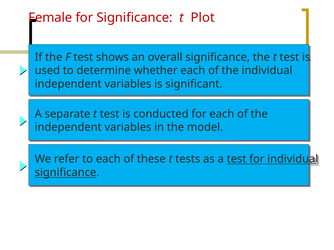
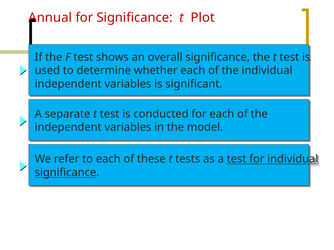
Female: Female -> Annual (50, 18)
